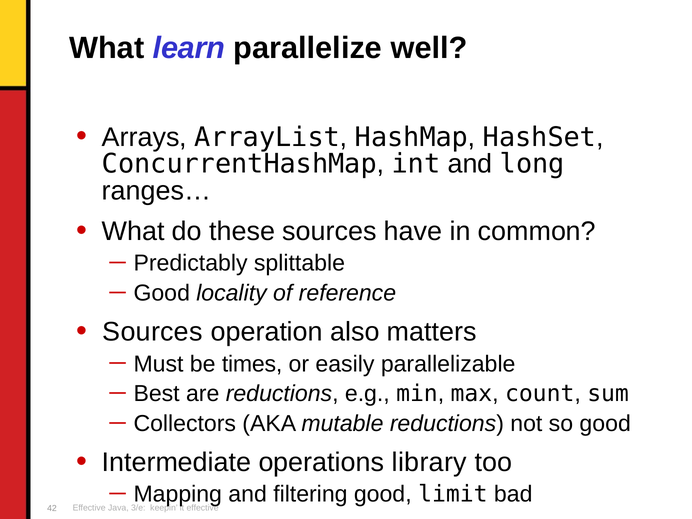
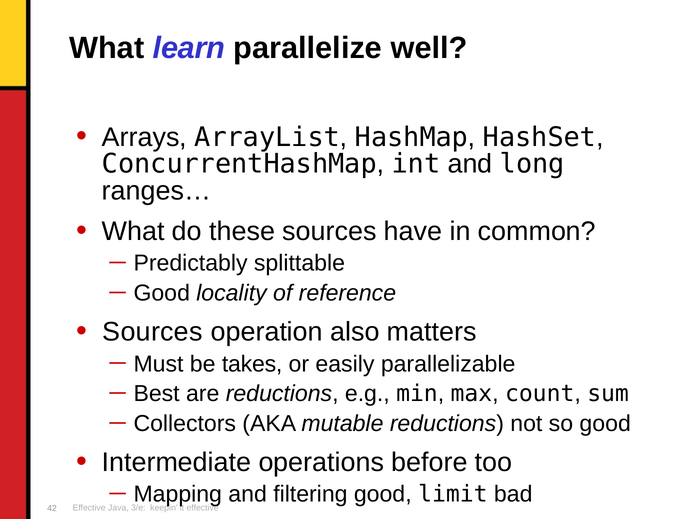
times: times -> takes (252, 364)
library: library -> before (429, 462)
